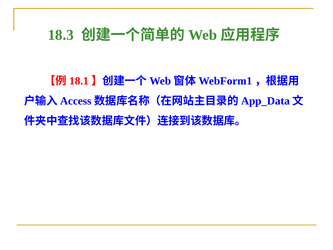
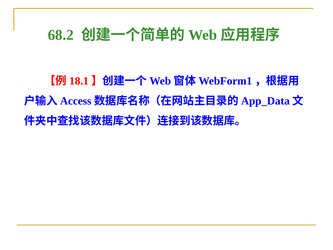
18.3: 18.3 -> 68.2 (61, 35)
